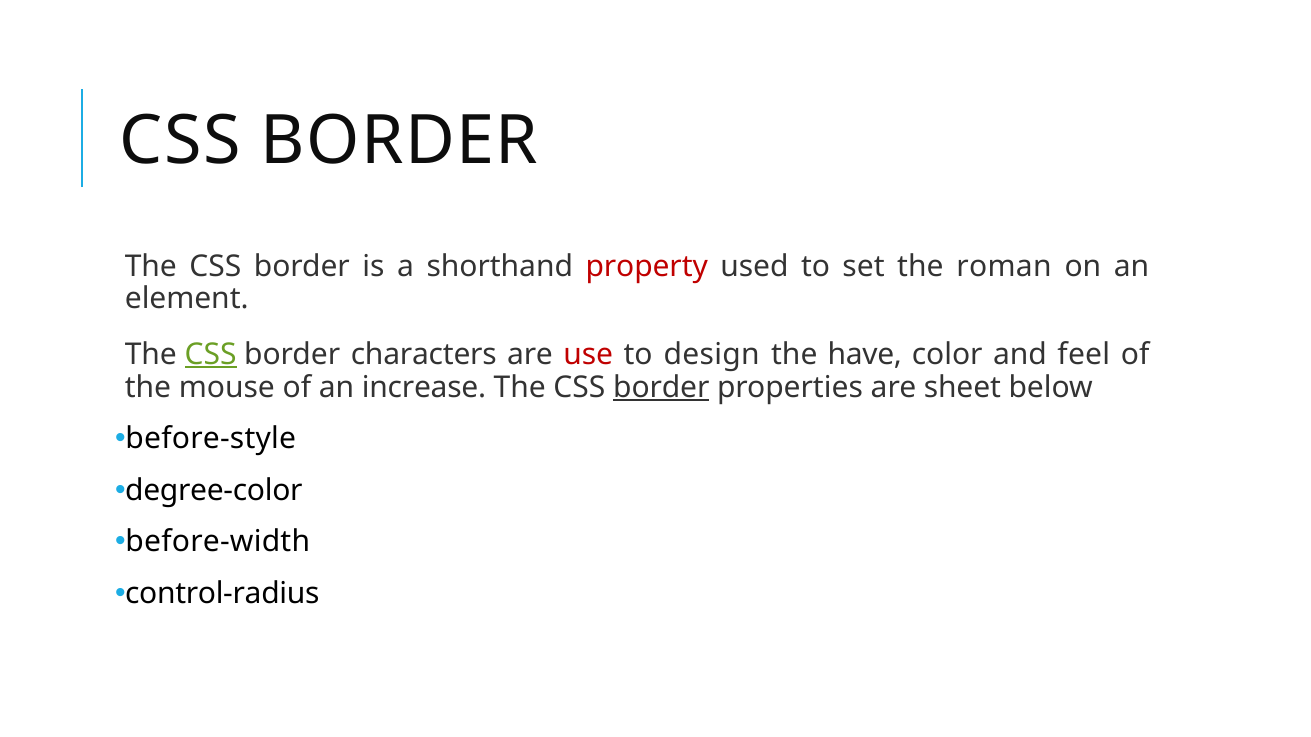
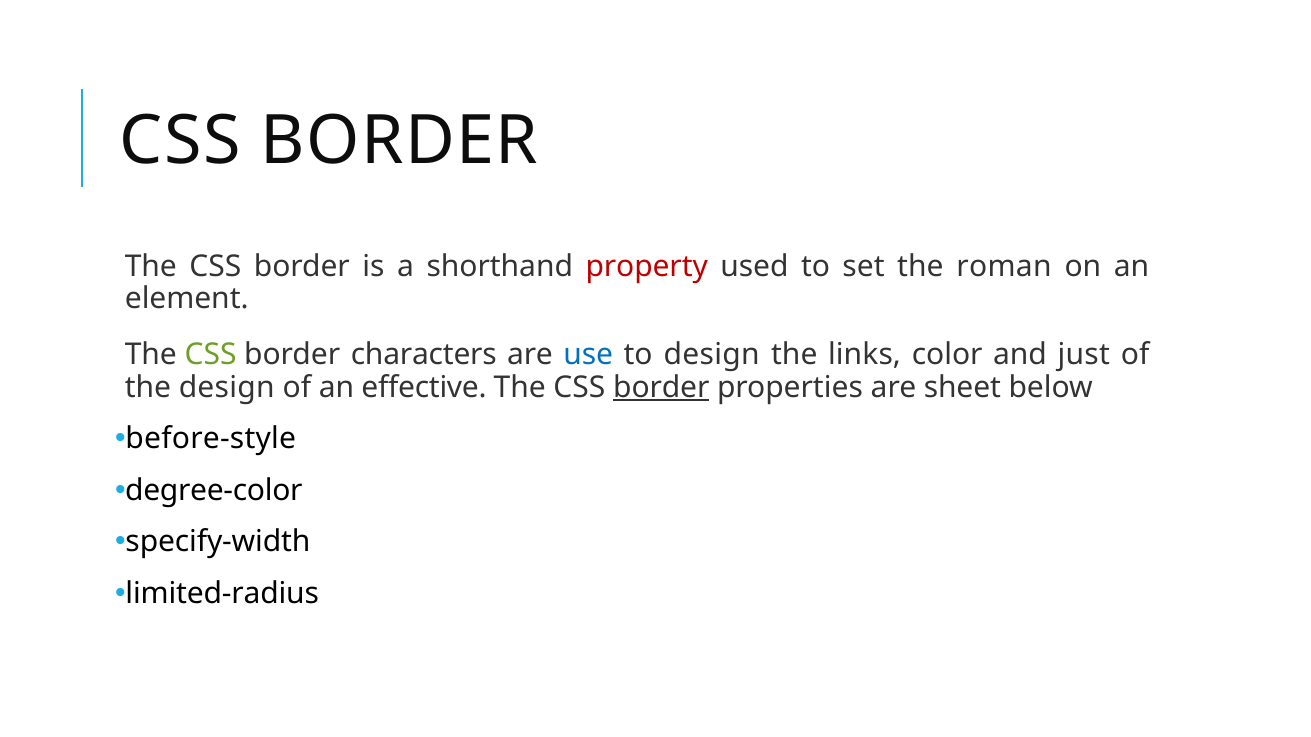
CSS underline: present -> none (211, 354)
use colour: red -> blue (588, 354)
have: have -> links (865, 354)
feel: feel -> just (1084, 354)
the mouse: mouse -> design (227, 388)
increase: increase -> effective (424, 388)
before-width: before-width -> specify-width (218, 542)
control-radius: control-radius -> limited-radius (222, 594)
